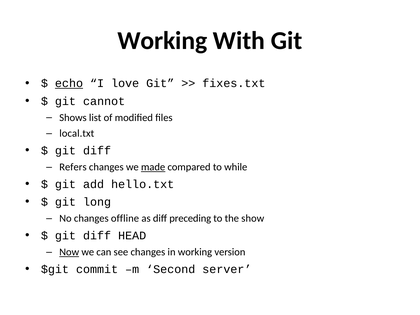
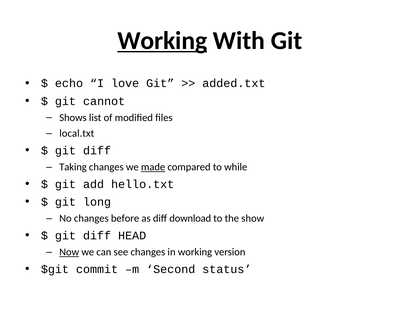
Working underline: none -> present (162, 41)
echo underline: present -> none (69, 83)
fixes.txt: fixes.txt -> added.txt (234, 83)
Refers: Refers -> Taking (73, 167)
offline: offline -> before (125, 219)
preceding: preceding -> download (190, 219)
server: server -> status (227, 269)
